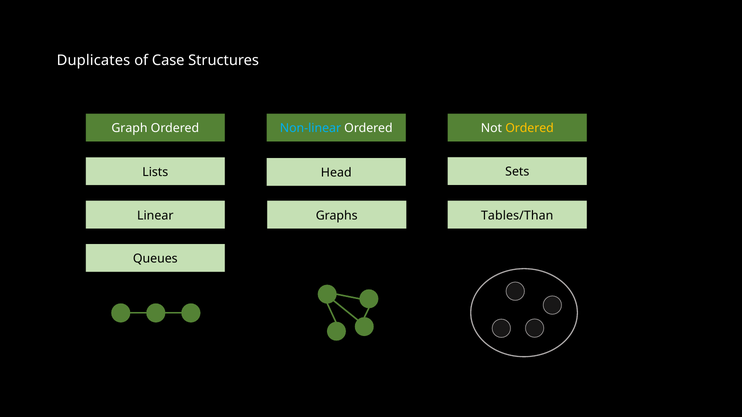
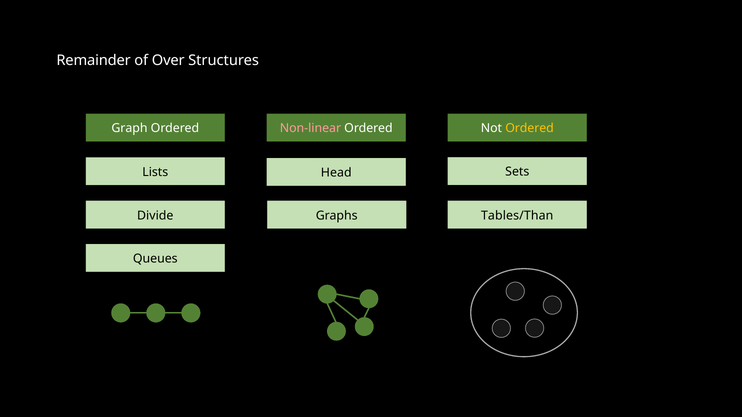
Duplicates: Duplicates -> Remainder (94, 60)
Case: Case -> Over (168, 60)
Non-linear colour: light blue -> pink (310, 129)
Linear: Linear -> Divide (155, 216)
